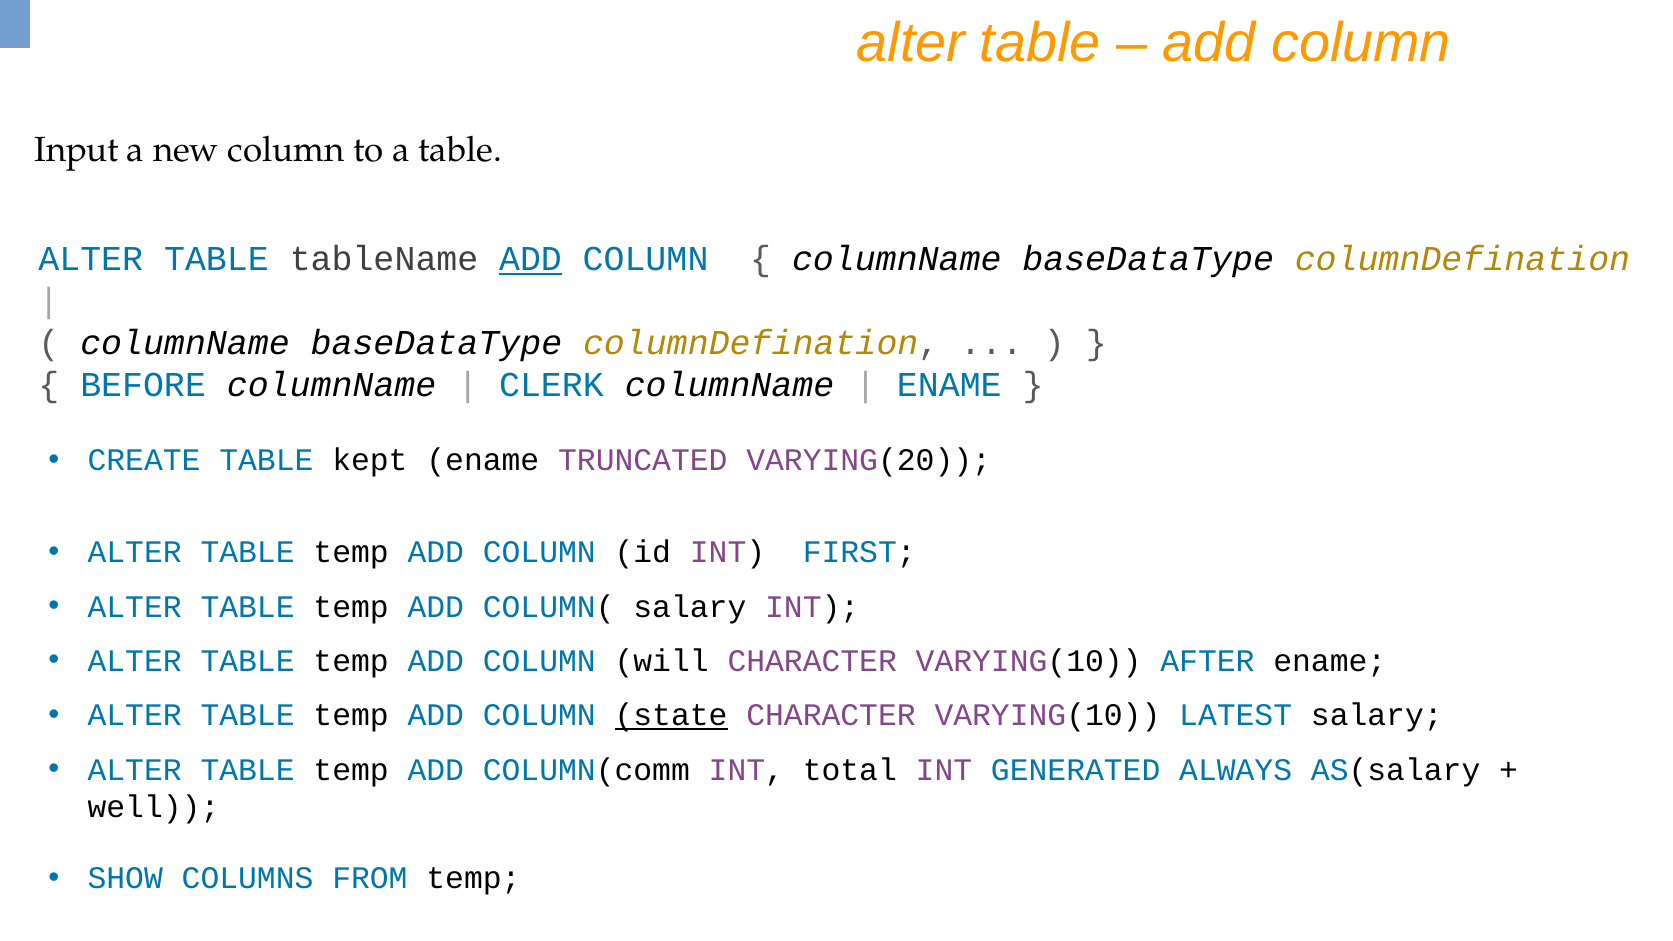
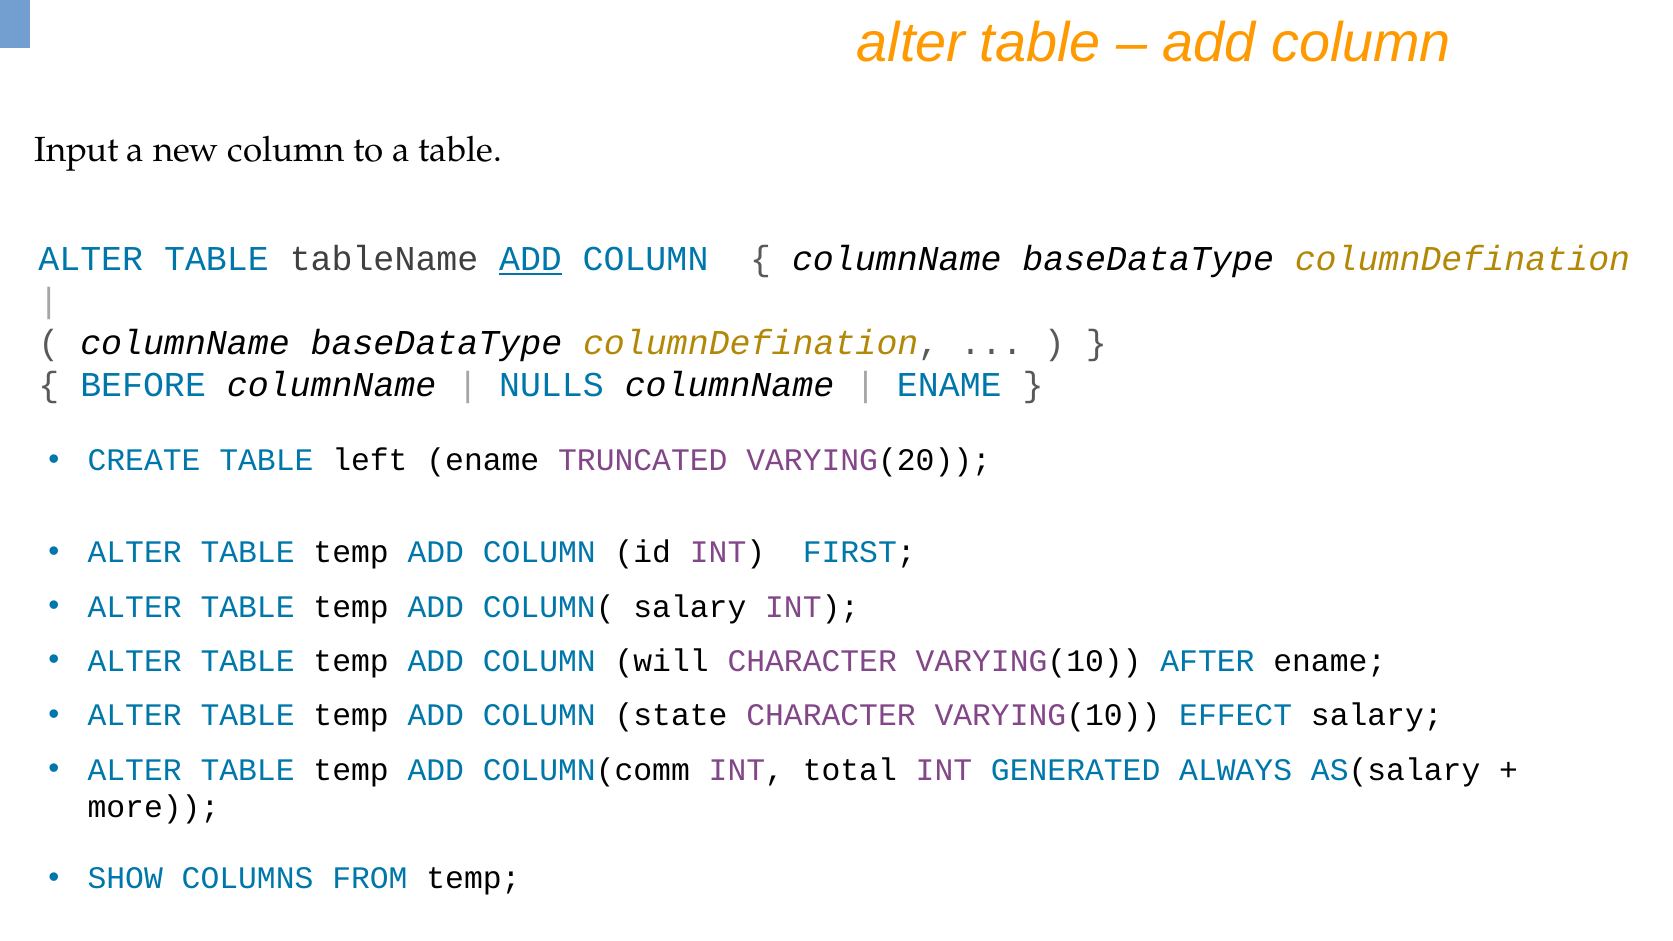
CLERK: CLERK -> NULLS (551, 385)
kept: kept -> left (370, 461)
state underline: present -> none (671, 716)
LATEST: LATEST -> EFFECT (1236, 716)
well: well -> more (153, 808)
